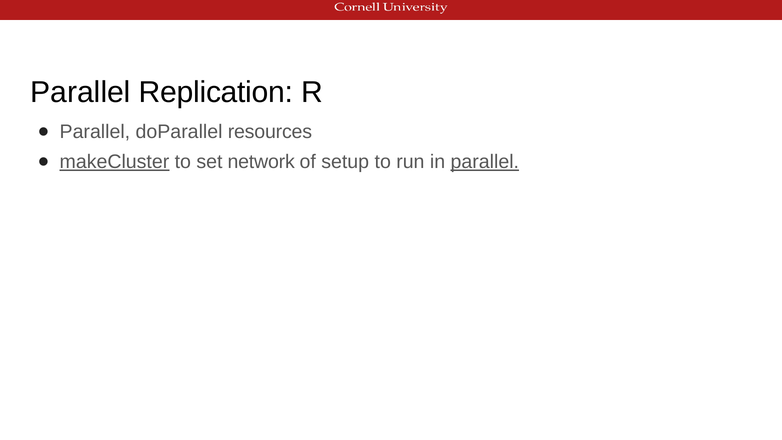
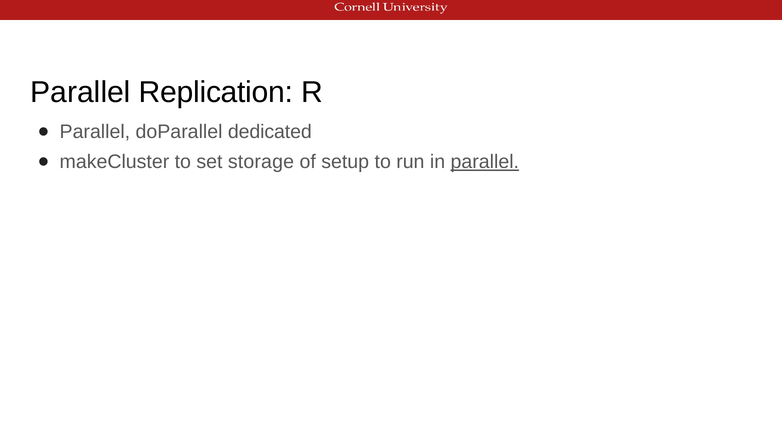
resources: resources -> dedicated (270, 132)
makeCluster underline: present -> none (114, 162)
network: network -> storage (261, 162)
